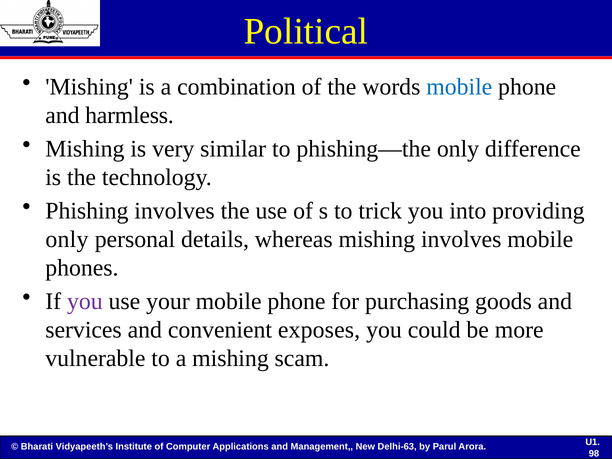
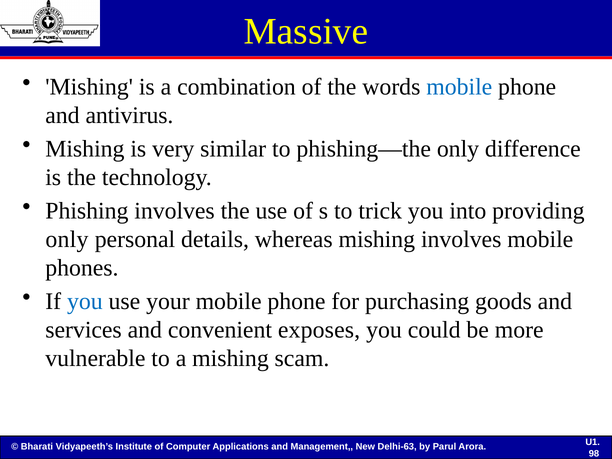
Political: Political -> Massive (306, 31)
harmless: harmless -> antivirus (129, 115)
you colour: purple -> blue (85, 301)
